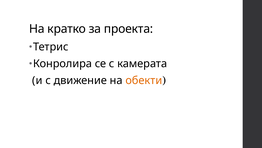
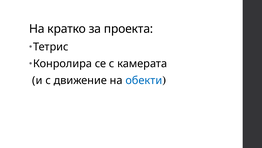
обекти colour: orange -> blue (144, 80)
